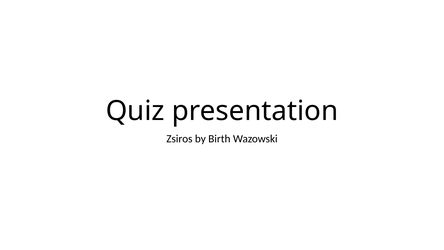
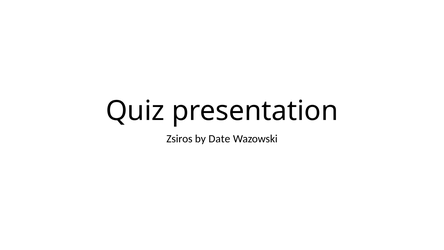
Birth: Birth -> Date (219, 139)
